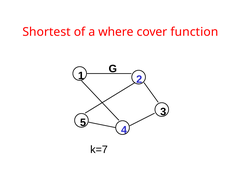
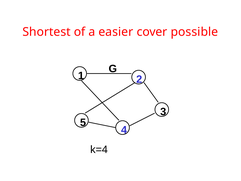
where: where -> easier (116, 32)
function: function -> possible (194, 32)
k=7: k=7 -> k=4 (99, 149)
